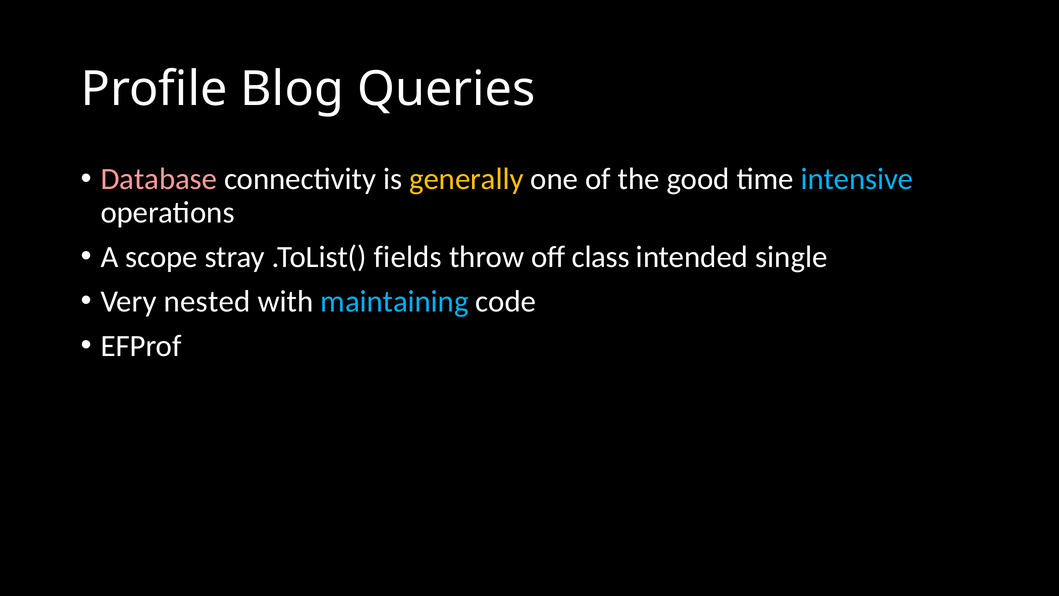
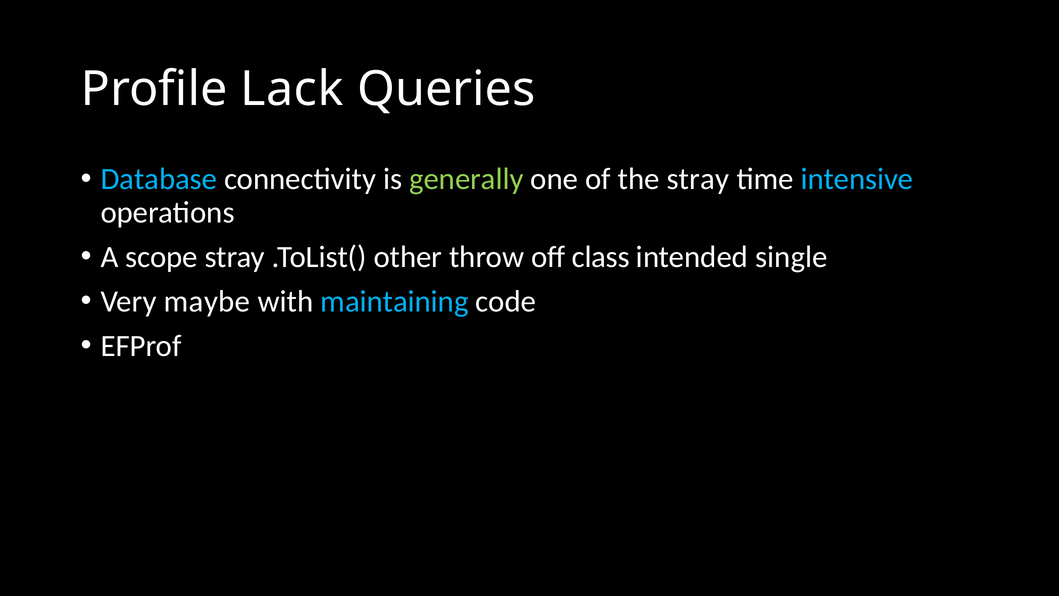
Blog: Blog -> Lack (292, 89)
Database colour: pink -> light blue (159, 179)
generally colour: yellow -> light green (466, 179)
the good: good -> stray (698, 179)
fields: fields -> other (408, 257)
nested: nested -> maybe (207, 301)
